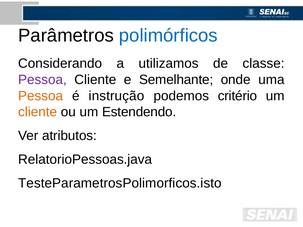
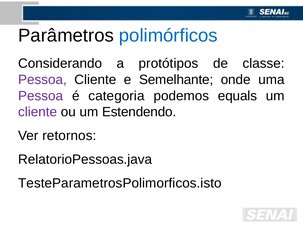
utilizamos: utilizamos -> protótipos (169, 64)
Pessoa colour: orange -> purple (41, 96)
instrução: instrução -> categoria (117, 96)
critério: critério -> equals (237, 96)
cliente colour: orange -> purple (38, 112)
atributos: atributos -> retornos (69, 136)
